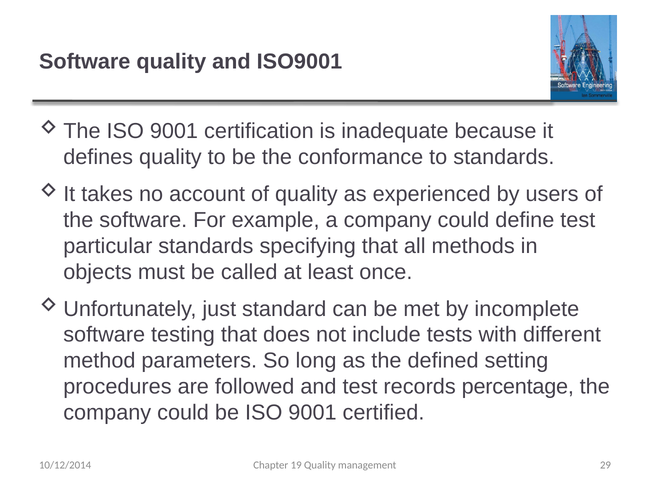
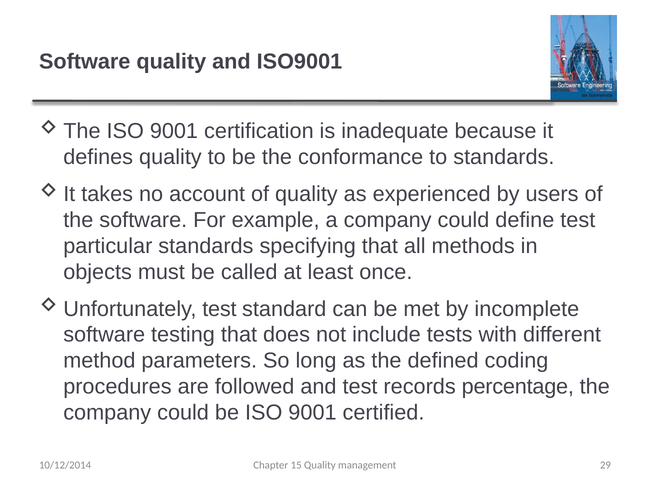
just: just -> test (219, 309)
setting: setting -> coding (517, 361)
19: 19 -> 15 (296, 465)
